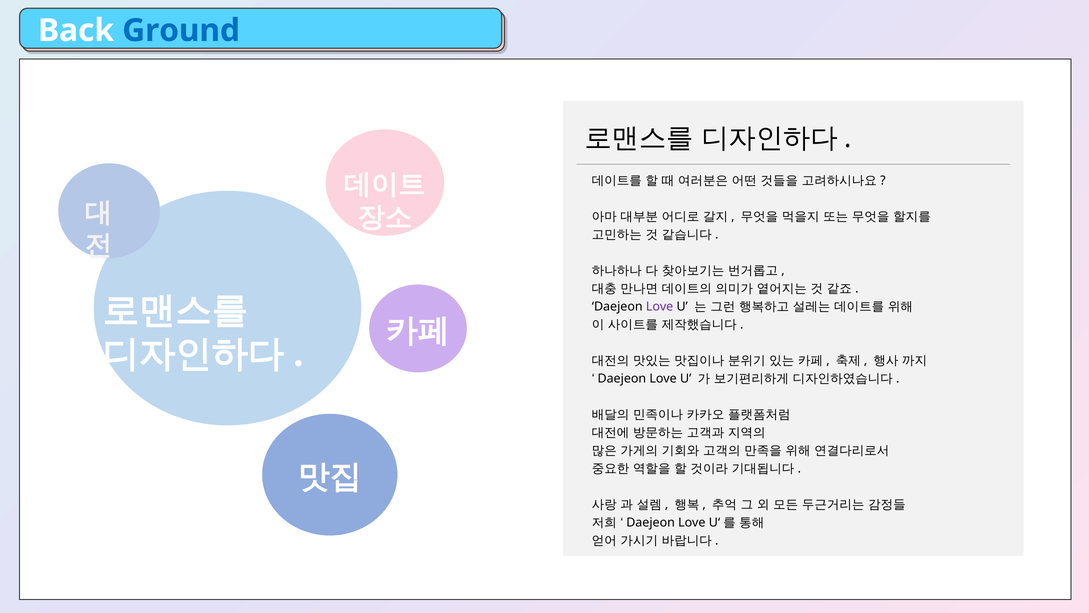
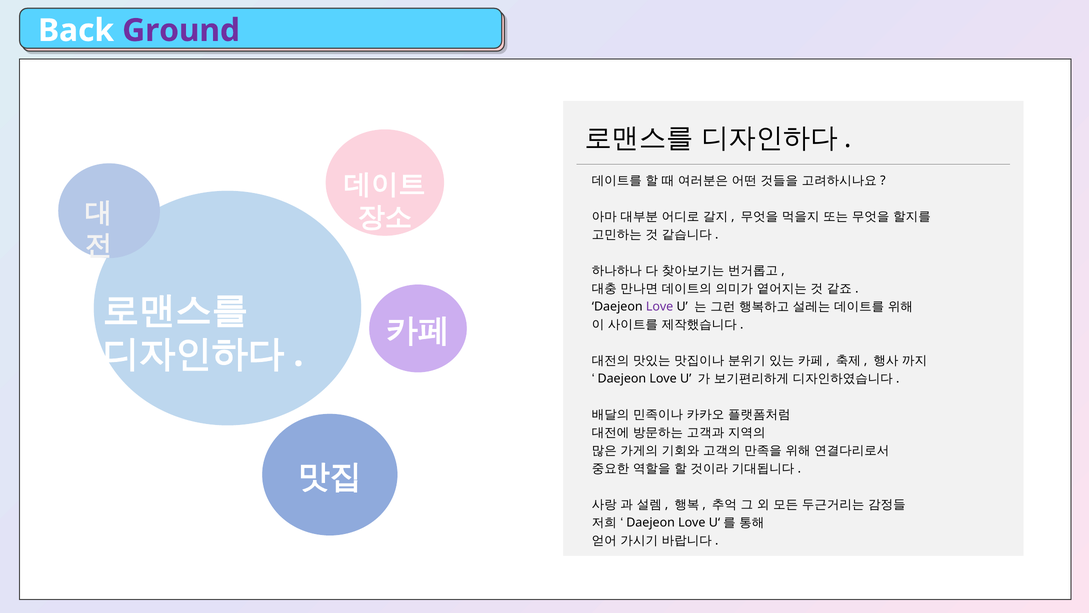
Ground colour: blue -> purple (181, 30)
